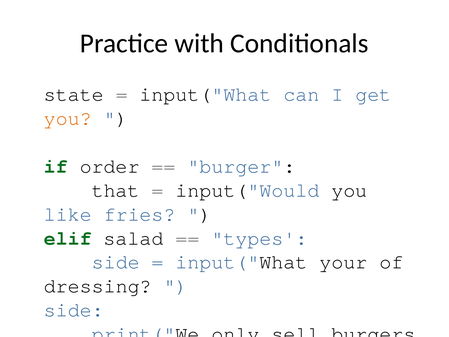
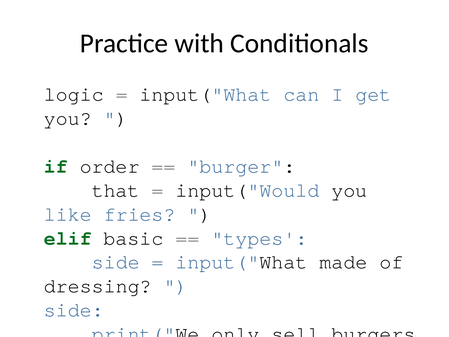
state: state -> logic (74, 94)
you colour: orange -> black (68, 118)
salad: salad -> basic (134, 238)
your: your -> made (343, 262)
